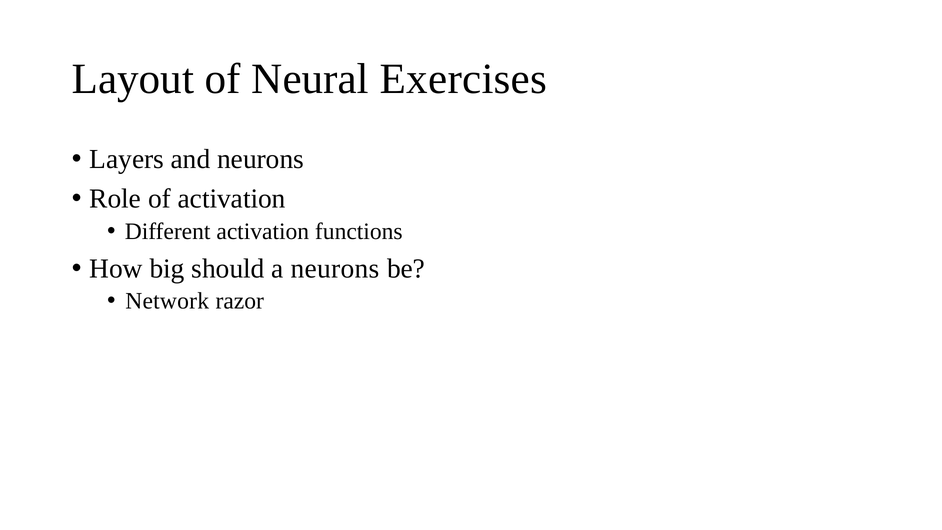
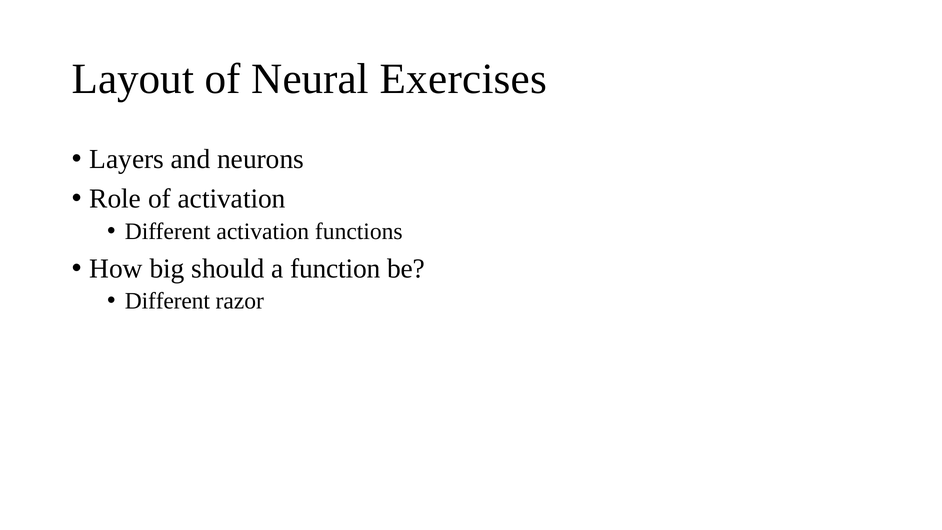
a neurons: neurons -> function (335, 269)
Network: Network -> Different (167, 301)
